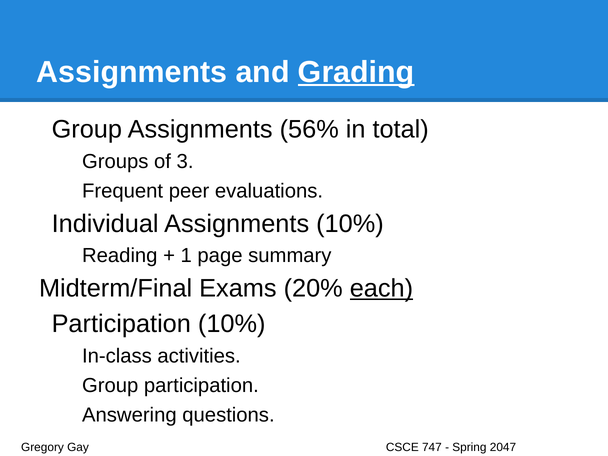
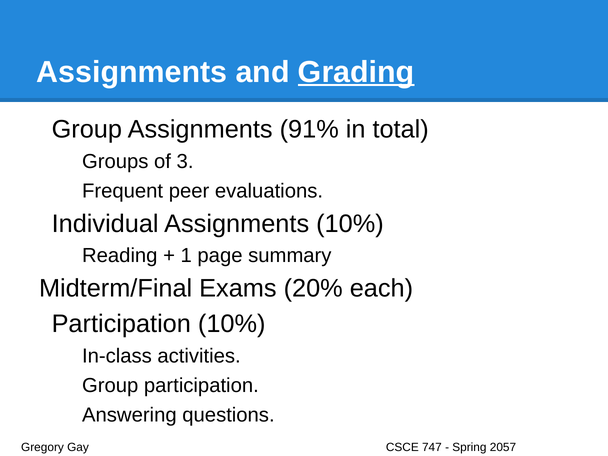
56%: 56% -> 91% (309, 129)
each underline: present -> none (381, 289)
2047: 2047 -> 2057 (503, 447)
